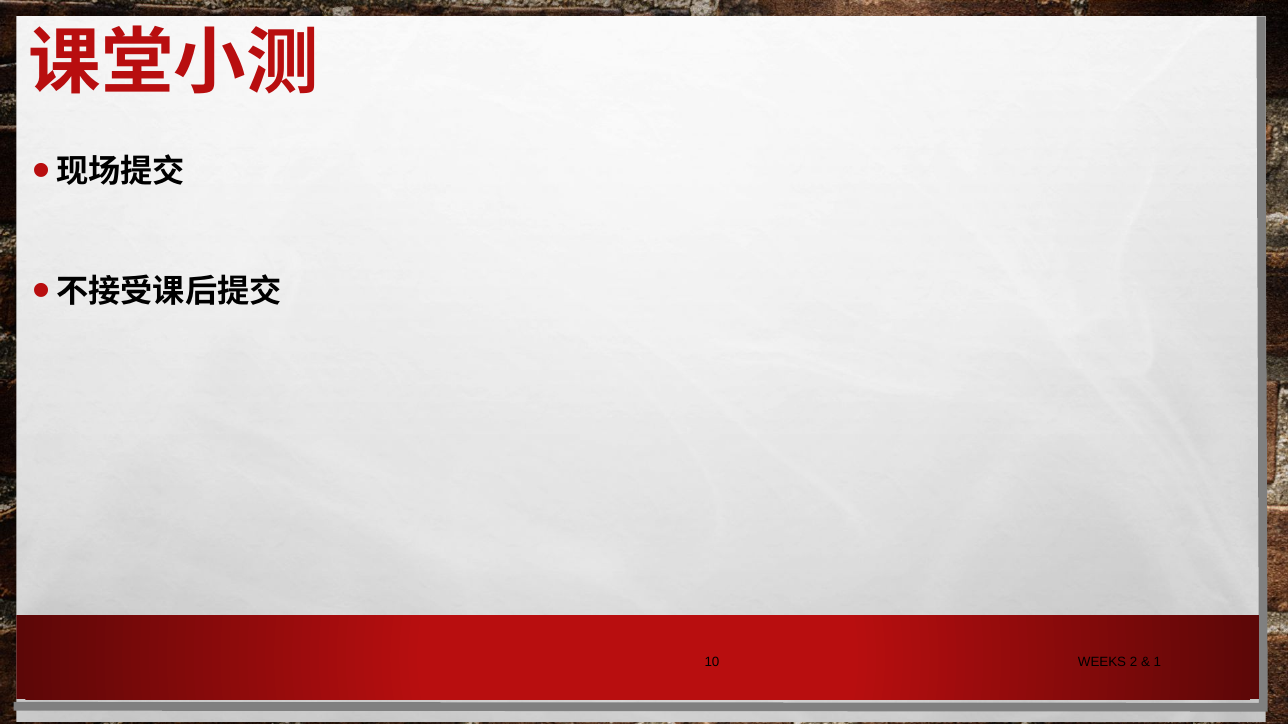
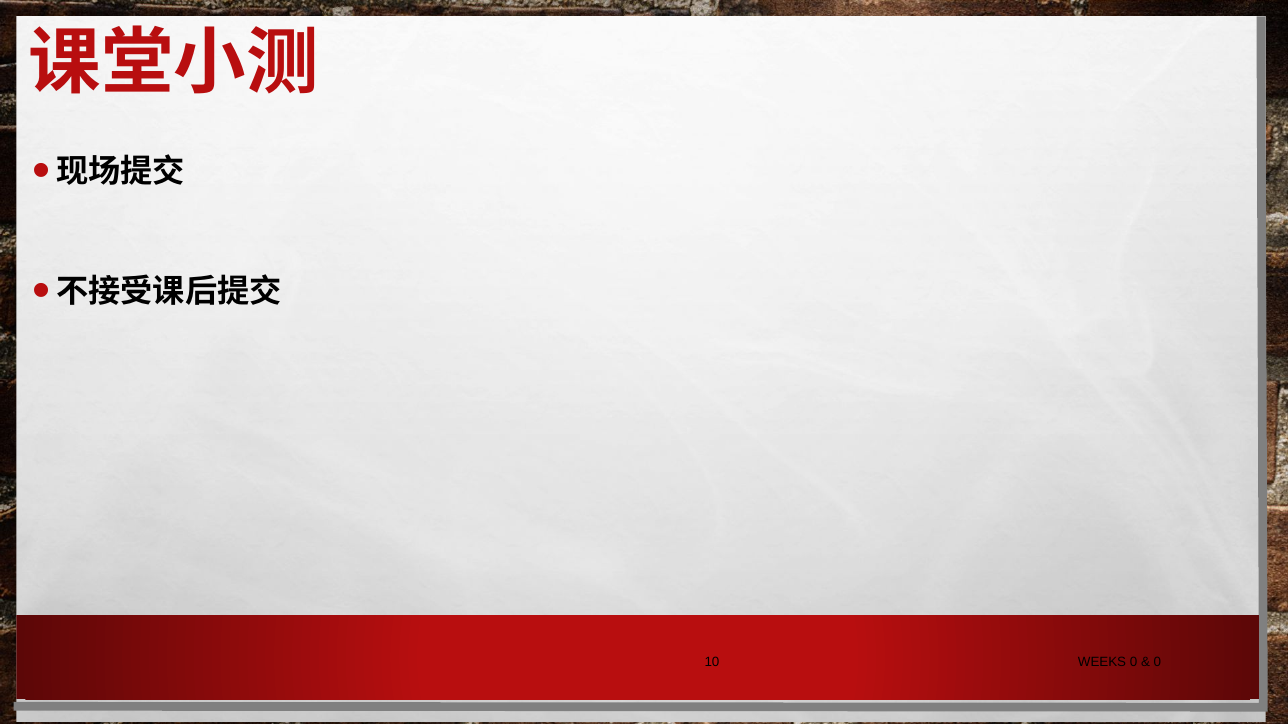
WEEKS 2: 2 -> 0 (1134, 663)
1: 1 -> 0 (1157, 663)
